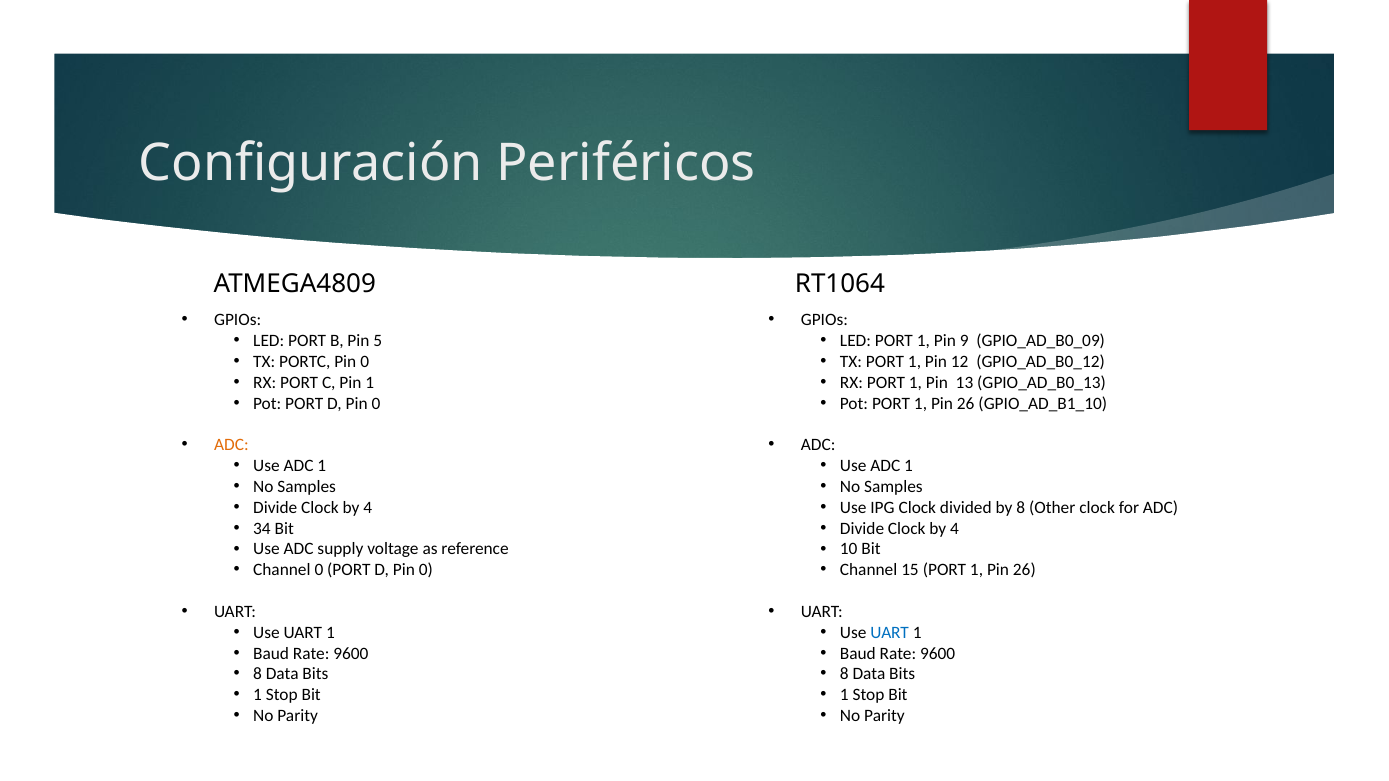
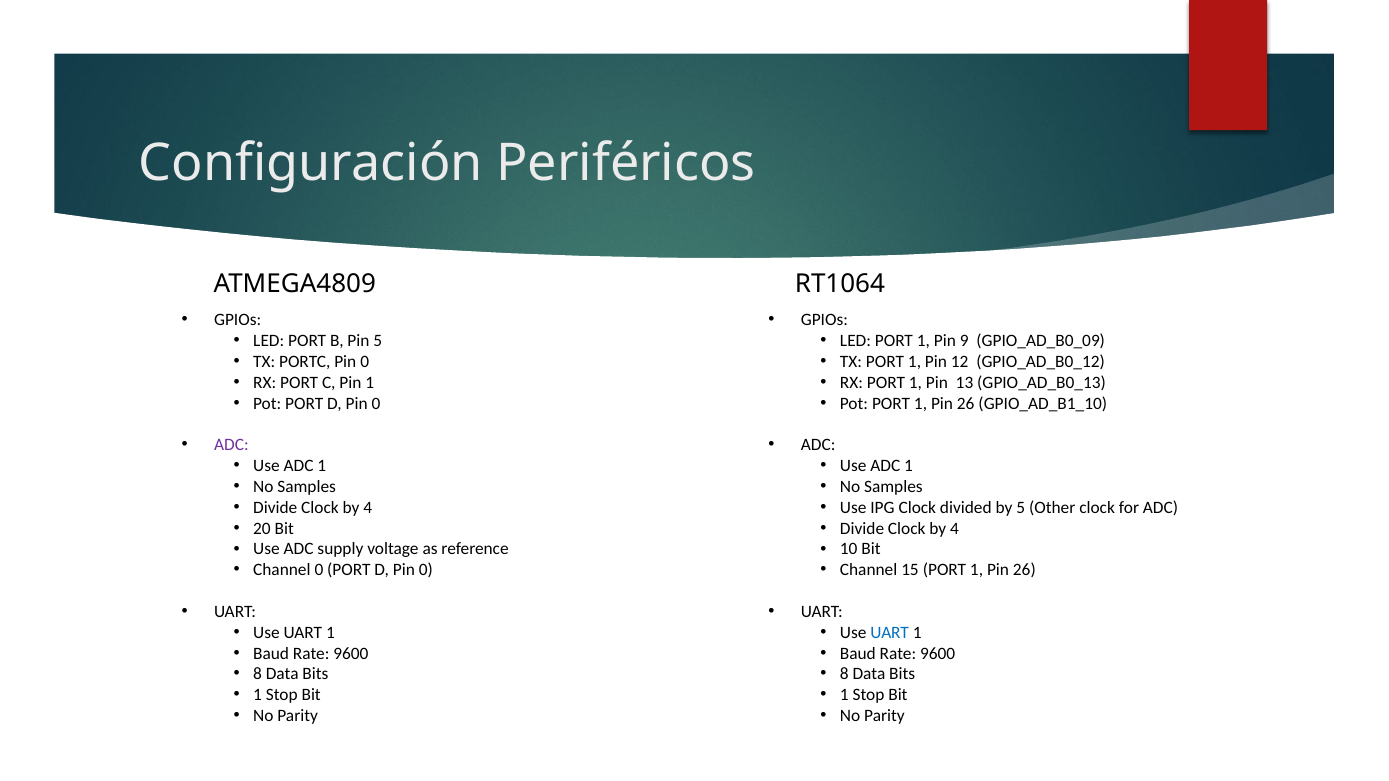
ADC colour: orange -> purple (231, 445)
by 8: 8 -> 5 (1021, 508)
34: 34 -> 20 (262, 529)
